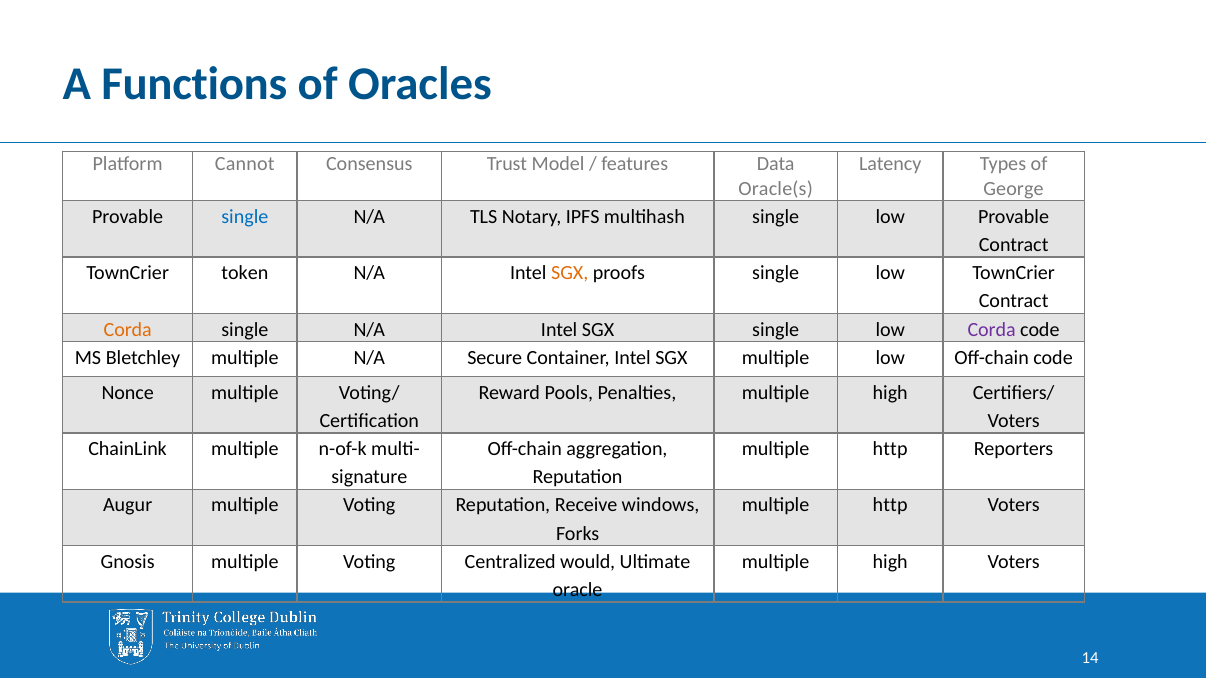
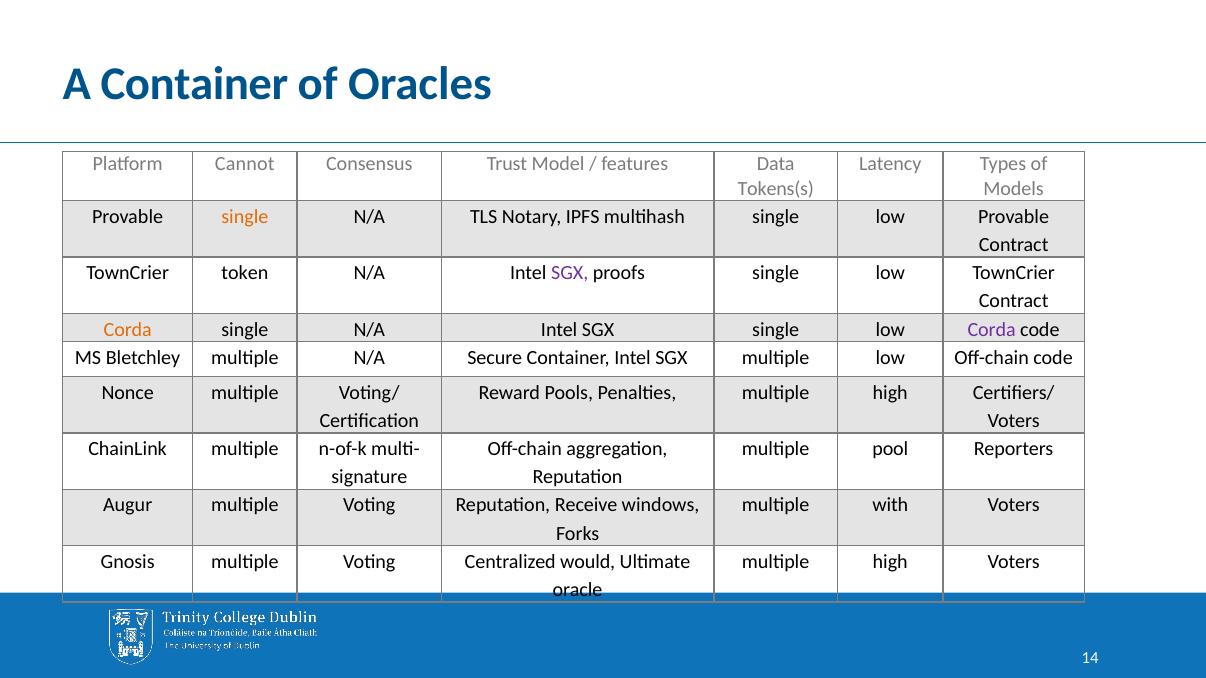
A Functions: Functions -> Container (194, 85)
Oracle(s: Oracle(s -> Tokens(s (776, 189)
George: George -> Models (1014, 189)
single colour: blue -> orange (245, 217)
SGX colour: orange -> purple (570, 273)
http: http -> pool (890, 449)
http: http -> with (890, 506)
